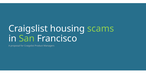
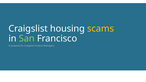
scams colour: light green -> yellow (101, 29)
